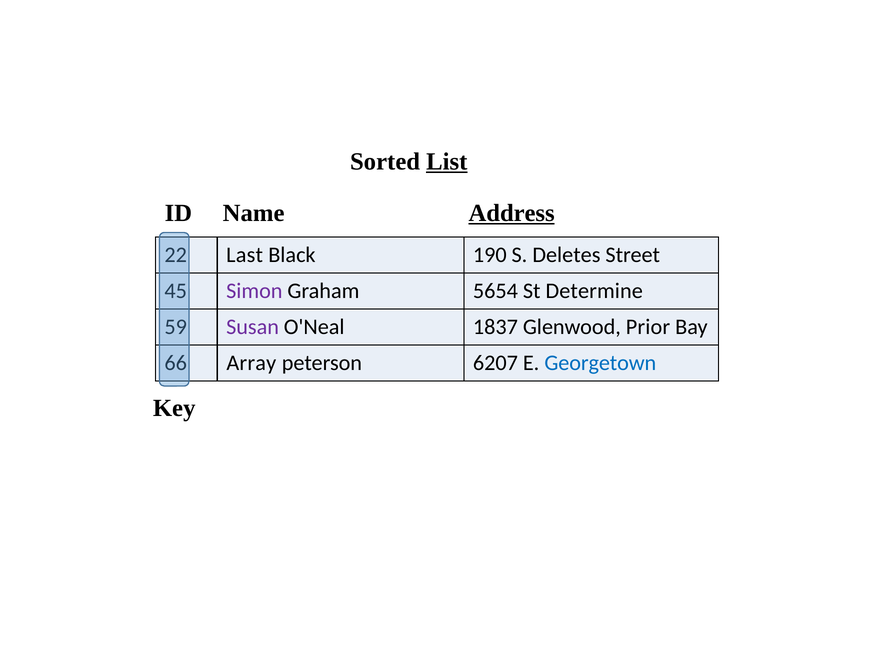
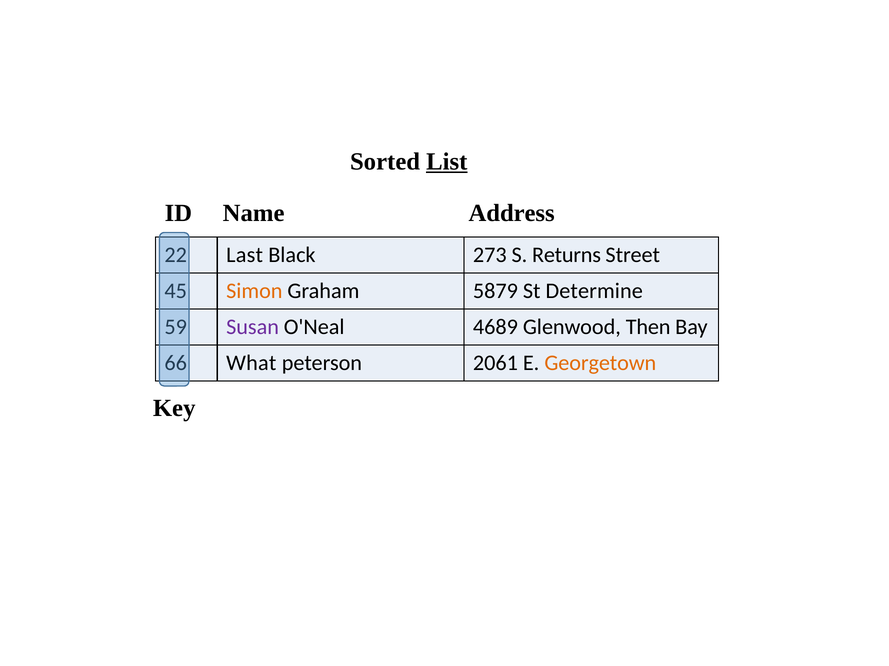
Address underline: present -> none (512, 214)
190: 190 -> 273 (490, 255)
Deletes: Deletes -> Returns (567, 255)
Simon colour: purple -> orange (254, 291)
5654: 5654 -> 5879 (495, 291)
1837: 1837 -> 4689 (495, 327)
Prior: Prior -> Then (648, 327)
Array: Array -> What (251, 363)
6207: 6207 -> 2061 (495, 363)
Georgetown colour: blue -> orange (600, 363)
